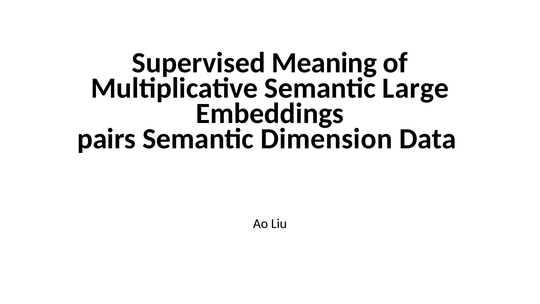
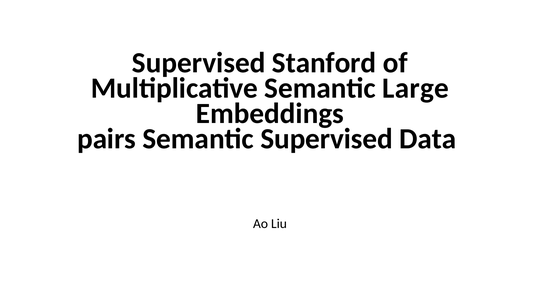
Meaning: Meaning -> Stanford (324, 63)
Semantic Dimension: Dimension -> Supervised (327, 139)
